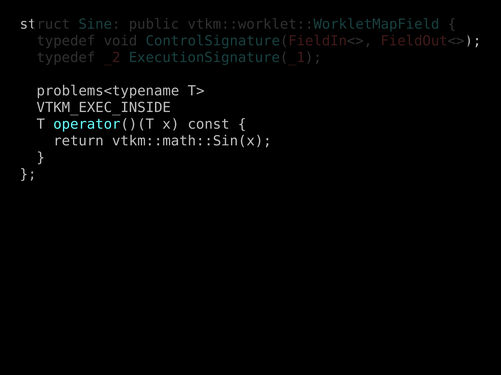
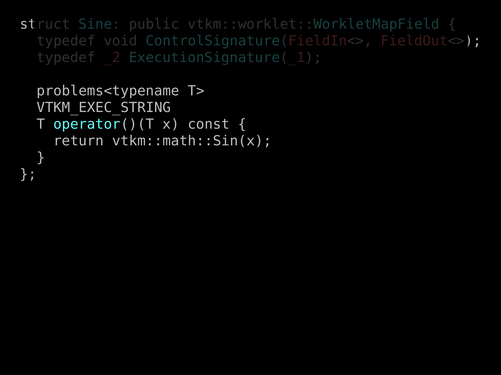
VTKM_EXEC_INSIDE: VTKM_EXEC_INSIDE -> VTKM_EXEC_STRING (104, 108)
